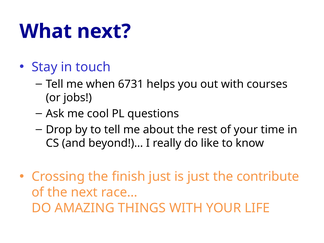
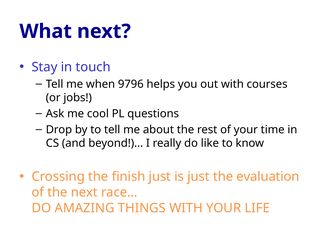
6731: 6731 -> 9796 (131, 84)
contribute: contribute -> evaluation (268, 177)
